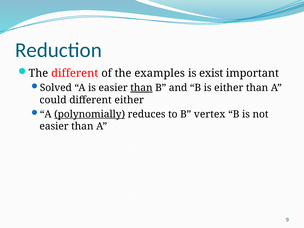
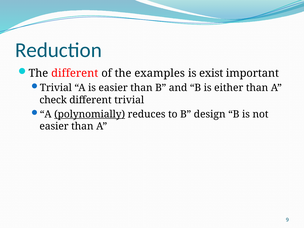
Solved: Solved -> Trivial (56, 88)
than underline: present -> none (141, 88)
could: could -> check (53, 100)
different either: either -> trivial (129, 100)
vertex: vertex -> design (210, 114)
